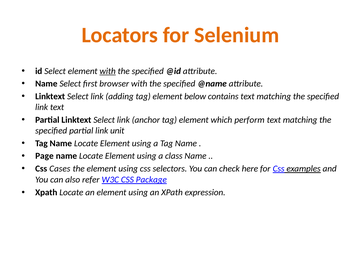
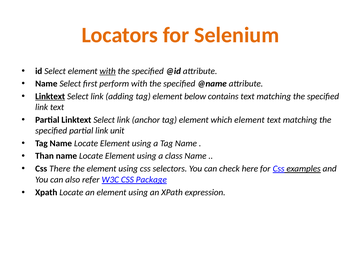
browser: browser -> perform (114, 84)
Linktext underline: none -> present (50, 96)
which perform: perform -> element (249, 120)
Page: Page -> Than (45, 156)
Cases: Cases -> There (60, 168)
